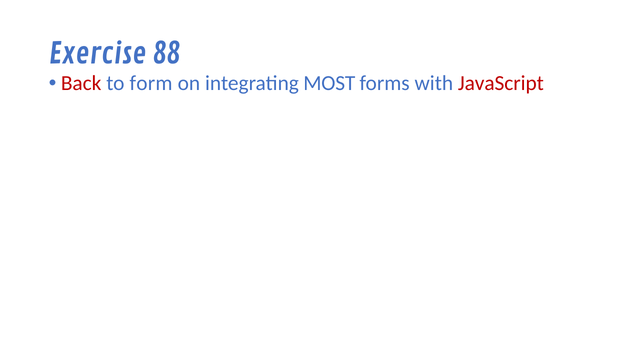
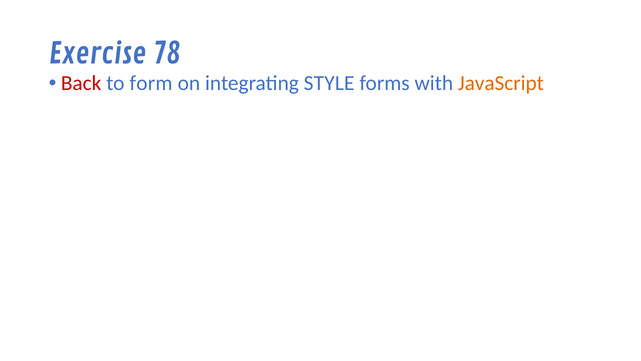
88: 88 -> 78 (166, 54)
MOST: MOST -> STYLE (329, 83)
JavaScript colour: red -> orange (501, 83)
